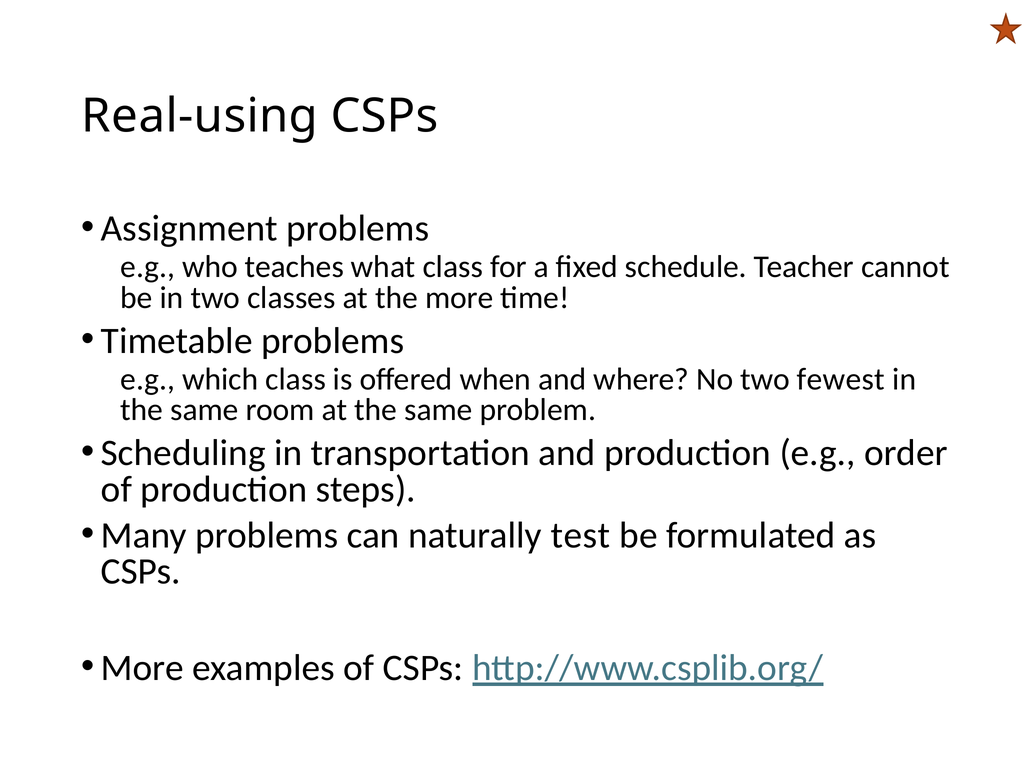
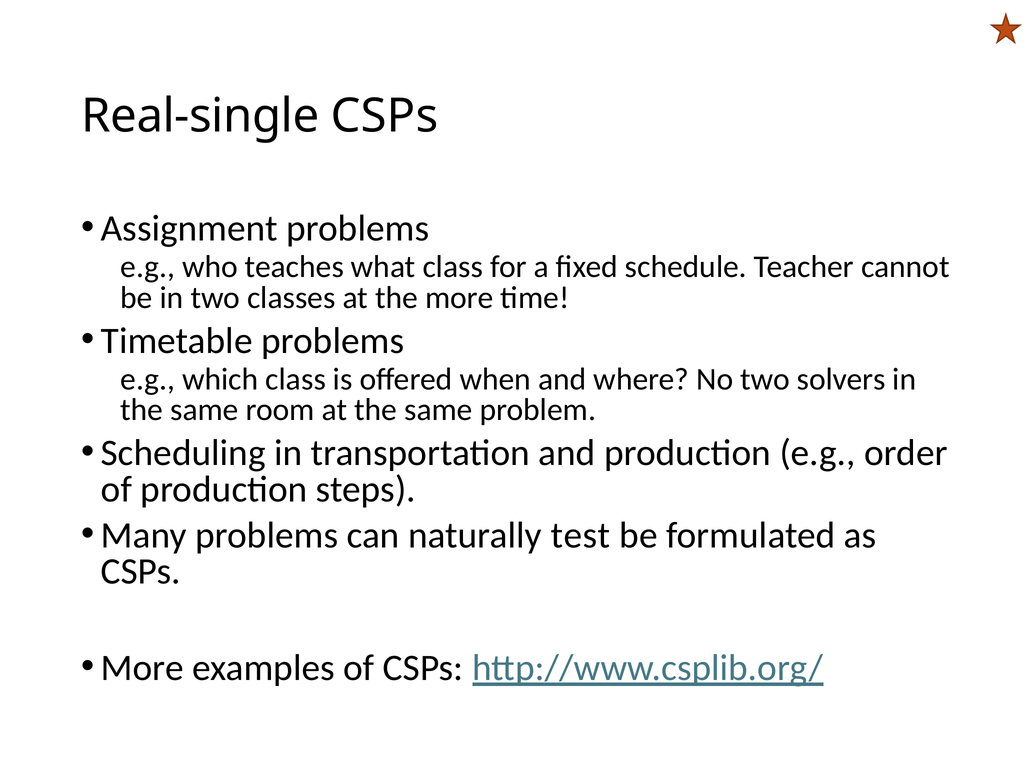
Real-using: Real-using -> Real-single (200, 116)
fewest: fewest -> solvers (841, 379)
